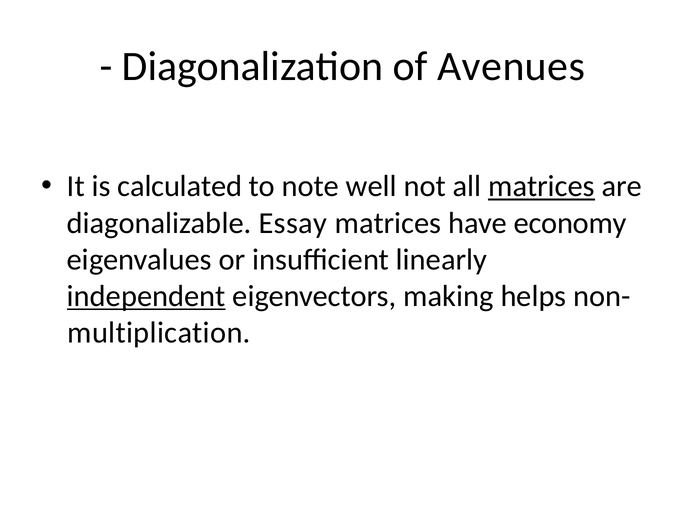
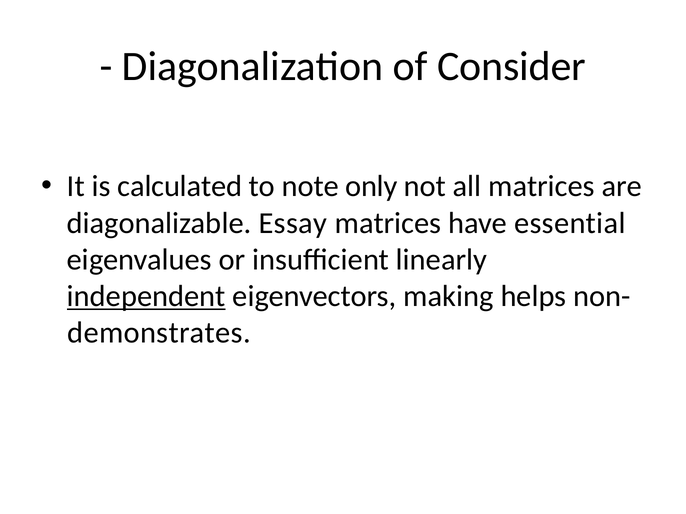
Avenues: Avenues -> Consider (511, 66)
well: well -> only (371, 187)
matrices underline: present -> none (541, 187)
economy: economy -> essential (570, 223)
multiplication: multiplication -> demonstrates (159, 333)
